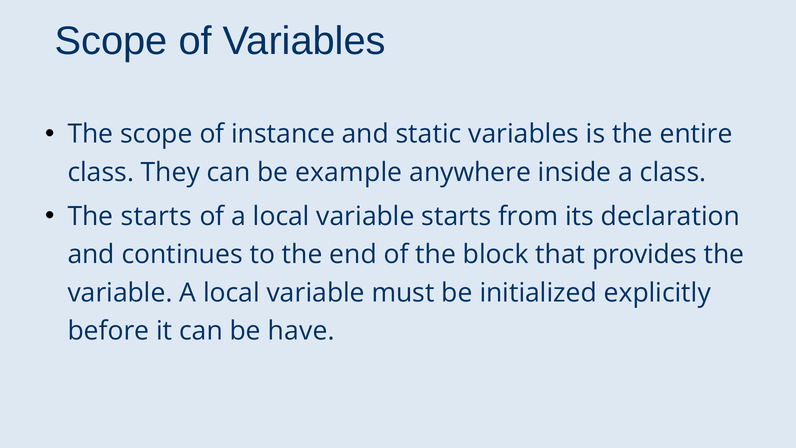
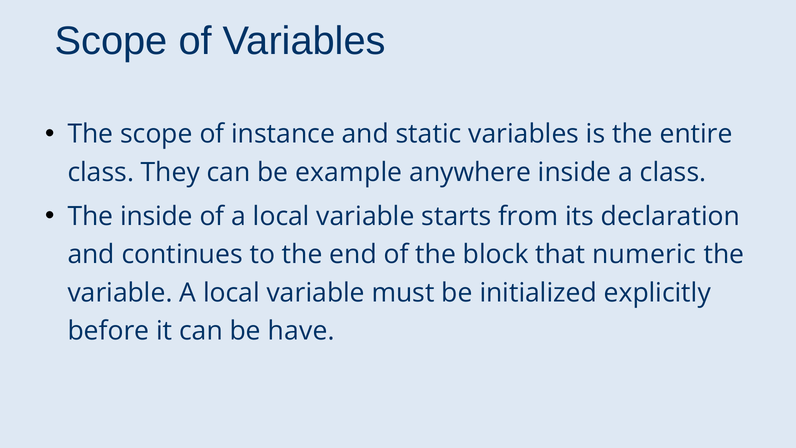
The starts: starts -> inside (156, 216)
provides: provides -> numeric (644, 255)
